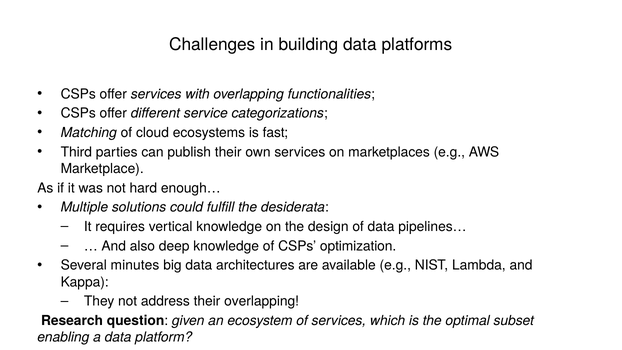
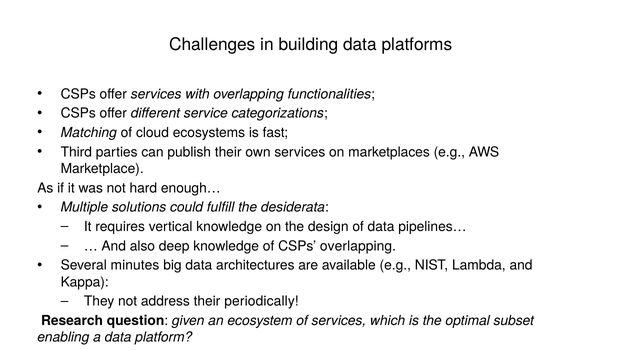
CSPs optimization: optimization -> overlapping (358, 246)
their overlapping: overlapping -> periodically (262, 301)
